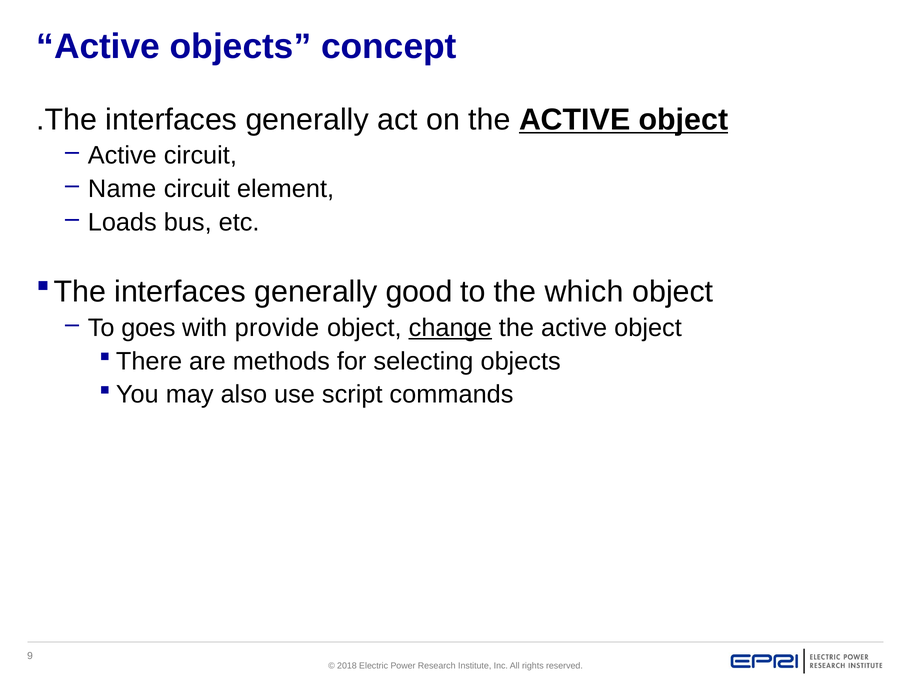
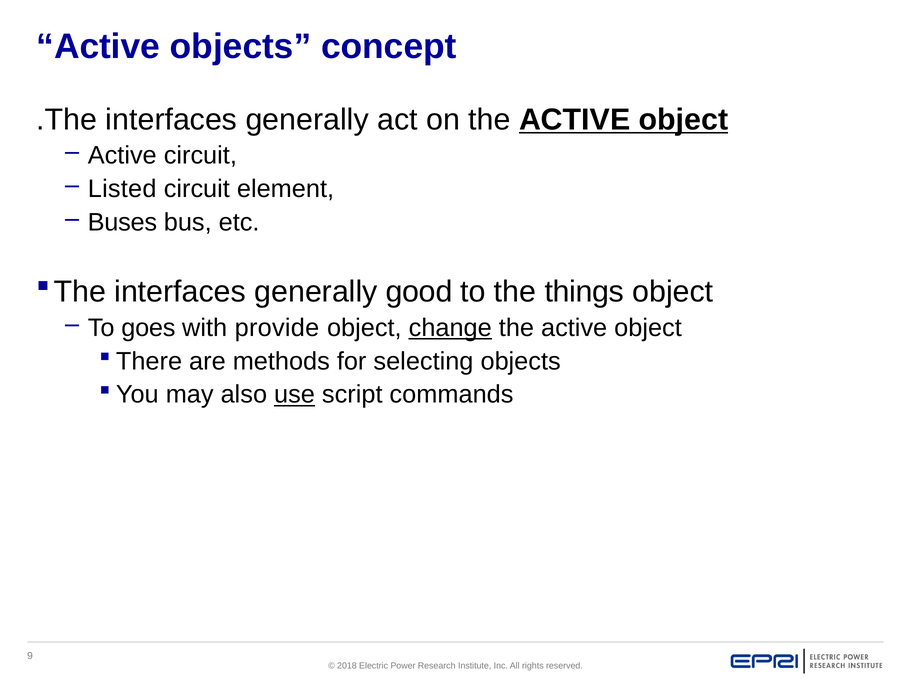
Name: Name -> Listed (122, 189)
Loads: Loads -> Buses (122, 223)
which: which -> things (584, 292)
use underline: none -> present (295, 395)
